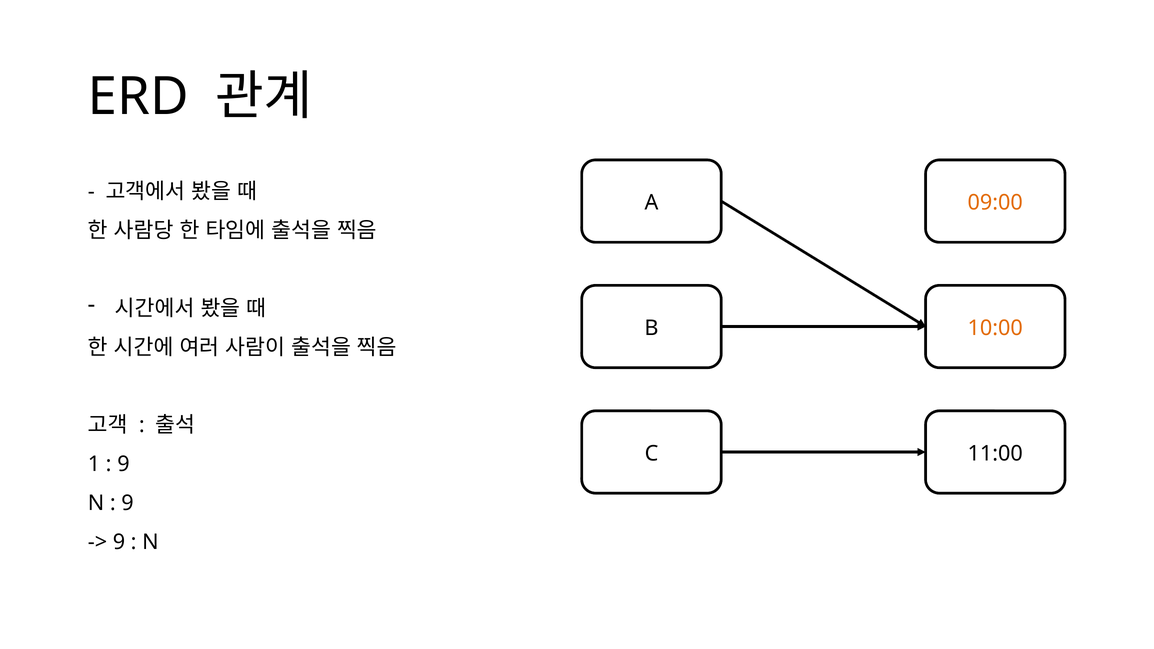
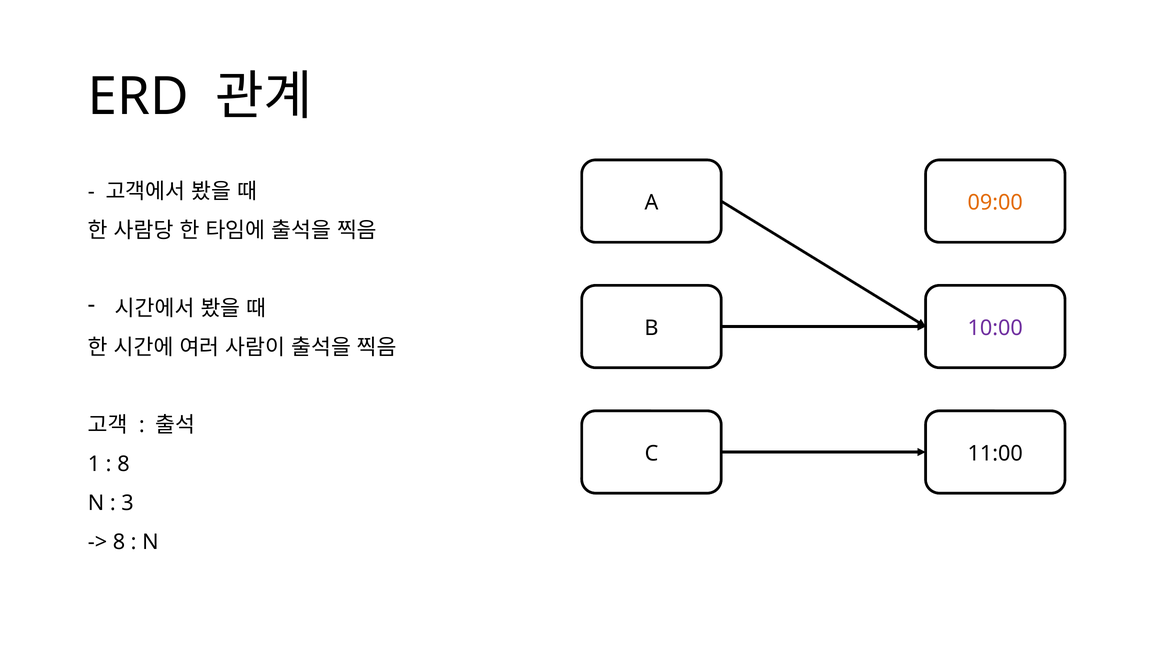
10:00 colour: orange -> purple (995, 328)
9: 9 -> 8 (123, 464)
9: 9 -> 3 (127, 503)
9: 9 -> 8 (119, 542)
